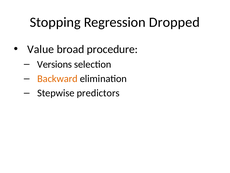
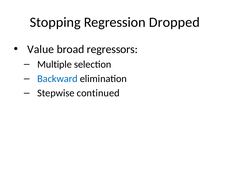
procedure: procedure -> regressors (112, 49)
Versions: Versions -> Multiple (55, 64)
Backward colour: orange -> blue (57, 78)
predictors: predictors -> continued (98, 93)
